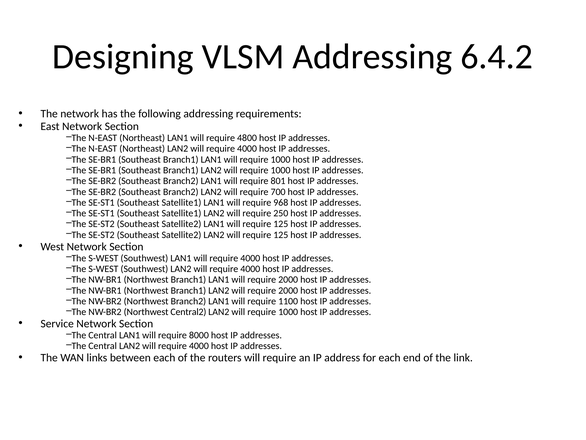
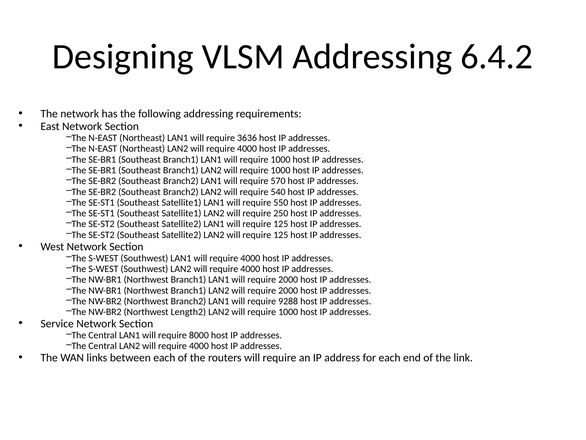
4800: 4800 -> 3636 (247, 138)
801: 801 -> 570 (278, 181)
700: 700 -> 540 (278, 192)
968: 968 -> 550 (281, 202)
1100: 1100 -> 9288 (288, 301)
Central2: Central2 -> Length2 (188, 312)
